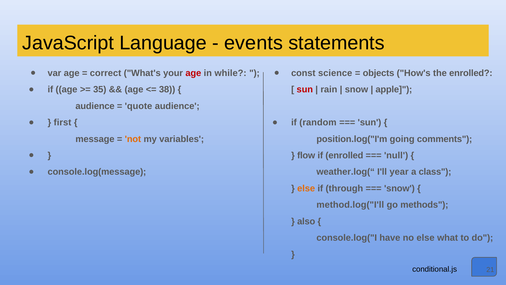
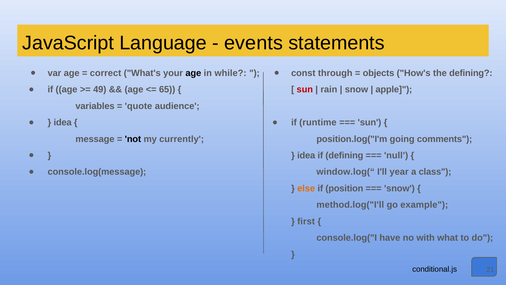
age colour: red -> black (193, 73)
science: science -> through (335, 73)
the enrolled: enrolled -> defining (471, 73)
35: 35 -> 49 (100, 89)
38: 38 -> 65 (167, 89)
audience: audience -> variables (95, 106)
first: first -> idea (63, 122)
random: random -> runtime (318, 122)
not colour: orange -> black (133, 139)
variables: variables -> currently (182, 139)
flow: flow -> idea (306, 155)
if enrolled: enrolled -> defining (344, 155)
weather.log(“: weather.log(“ -> window.log(“ (346, 172)
through: through -> position (344, 188)
methods: methods -> example (424, 205)
also: also -> first (306, 221)
no else: else -> with (426, 238)
